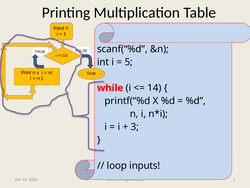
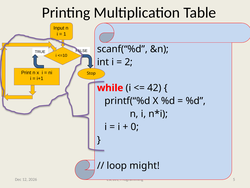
5: 5 -> 2 (129, 62)
14: 14 -> 42 (154, 88)
3: 3 -> 0 (135, 126)
inputs: inputs -> might (145, 165)
